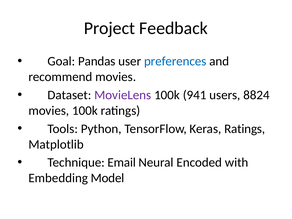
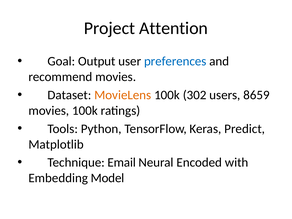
Feedback: Feedback -> Attention (174, 28)
Pandas: Pandas -> Output (97, 61)
MovieLens colour: purple -> orange (123, 95)
941: 941 -> 302 (195, 95)
8824: 8824 -> 8659 (256, 95)
Keras Ratings: Ratings -> Predict (245, 129)
